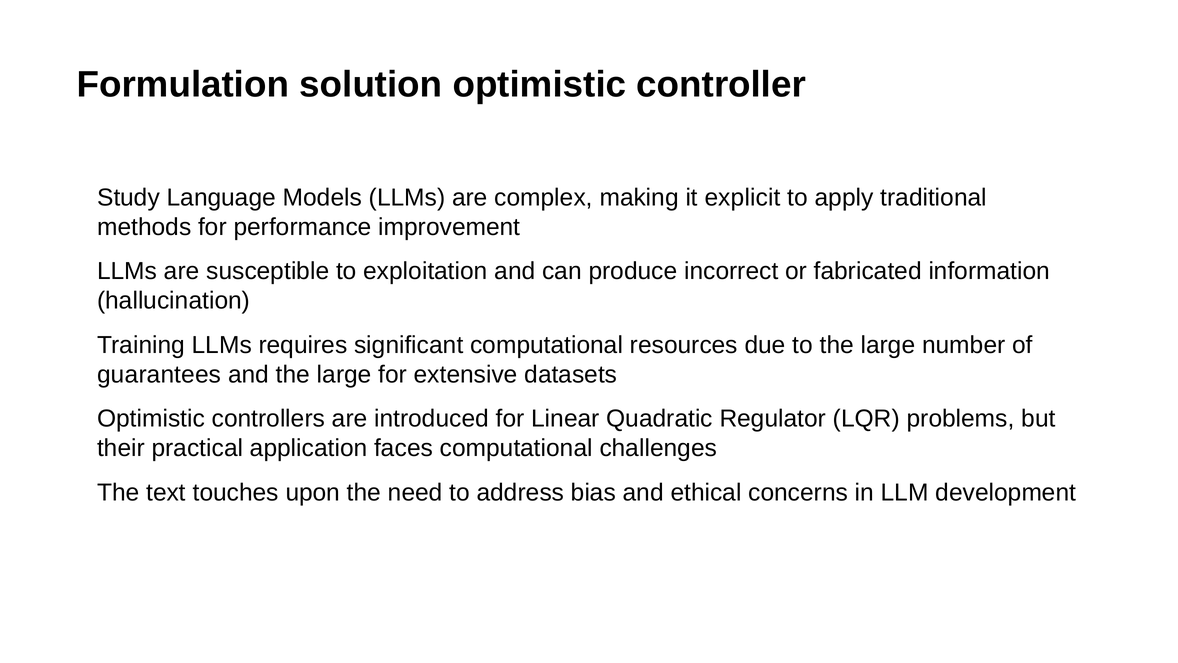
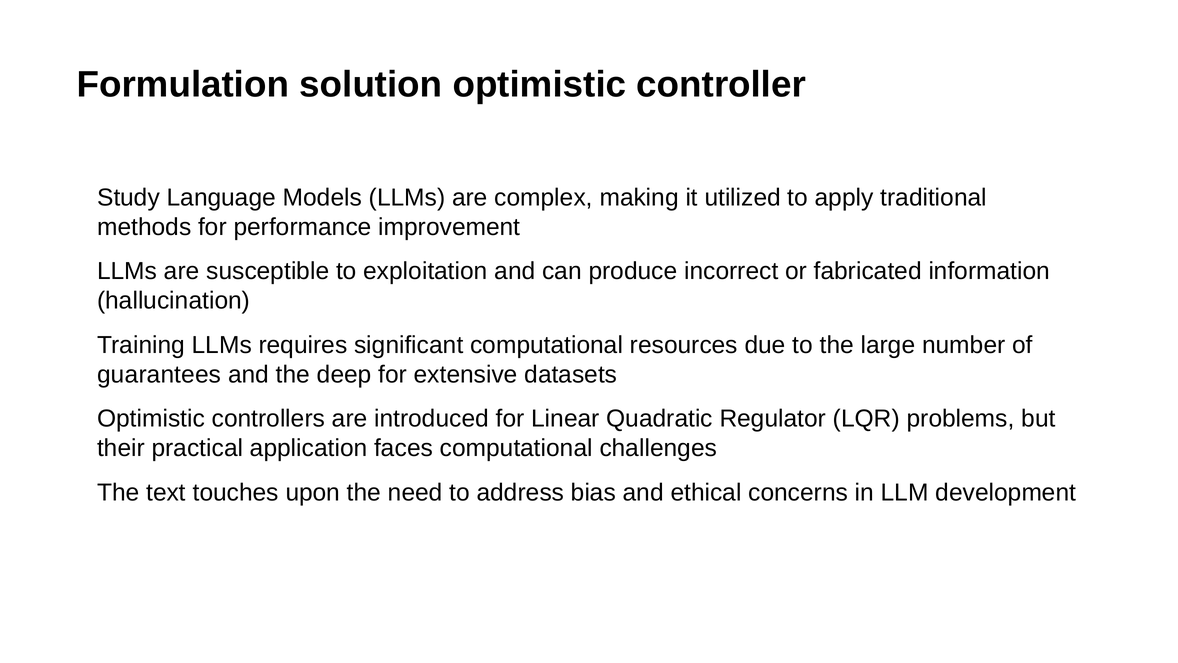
explicit: explicit -> utilized (743, 198)
and the large: large -> deep (344, 374)
